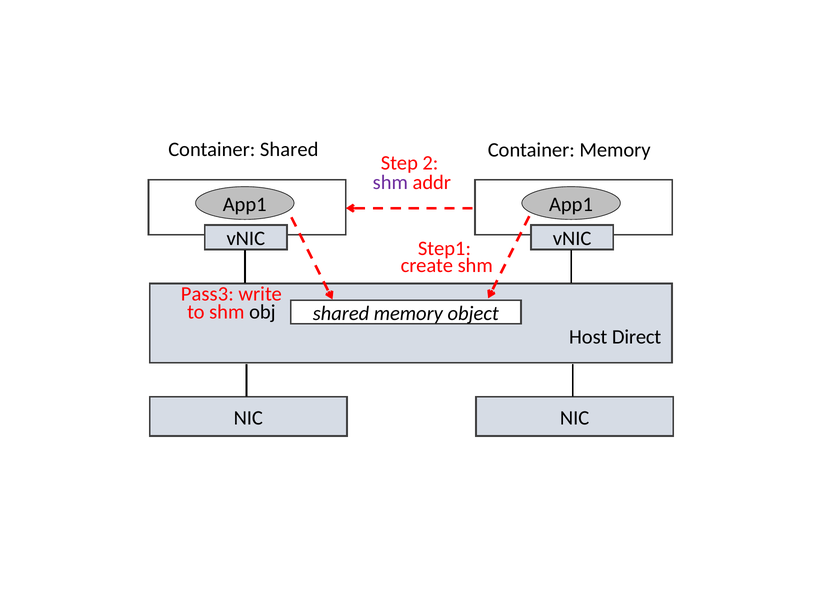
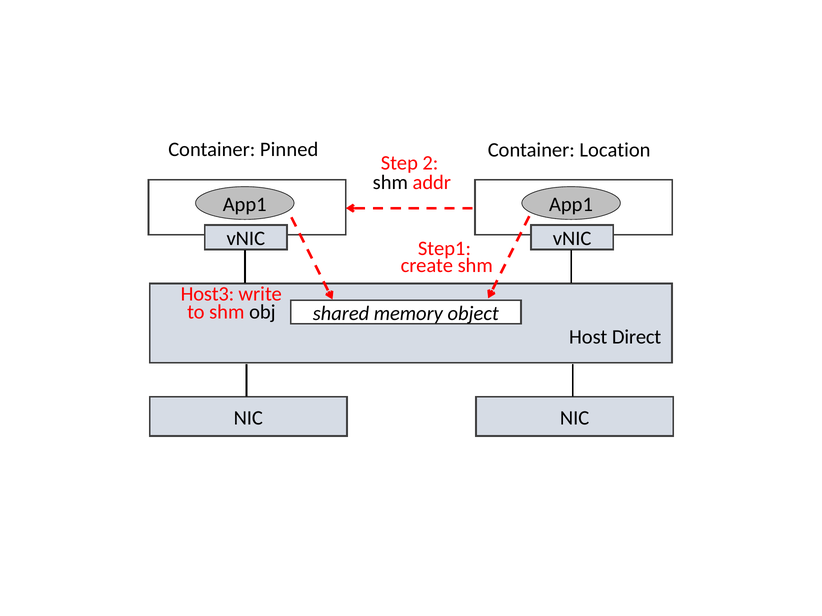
Container Shared: Shared -> Pinned (289, 149)
Container Memory: Memory -> Location (615, 150)
shm colour: purple -> black (390, 183)
Pass3: Pass3 -> Host3 (207, 294)
